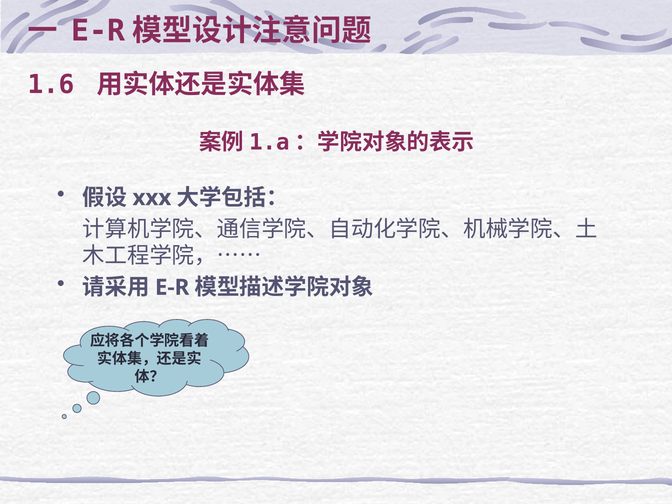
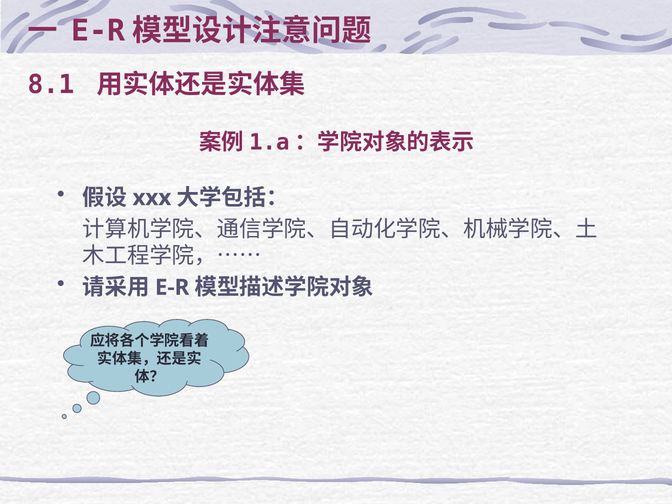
1.6: 1.6 -> 8.1 (51, 85)
